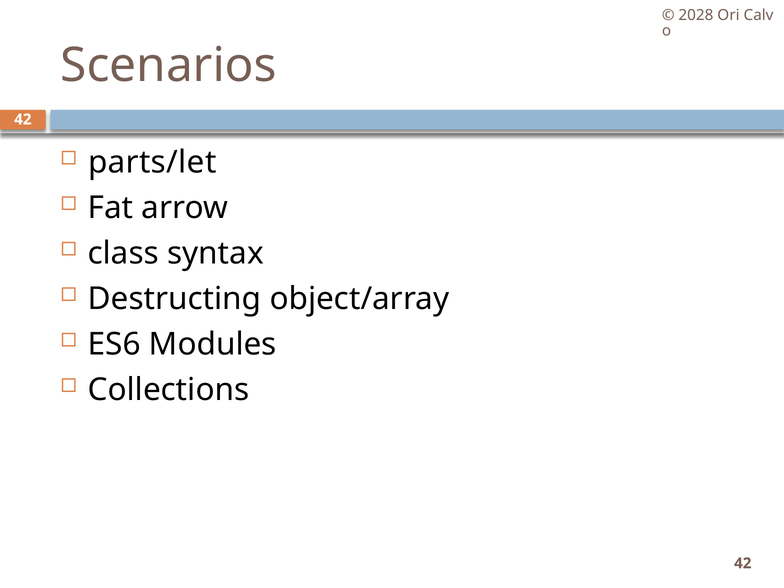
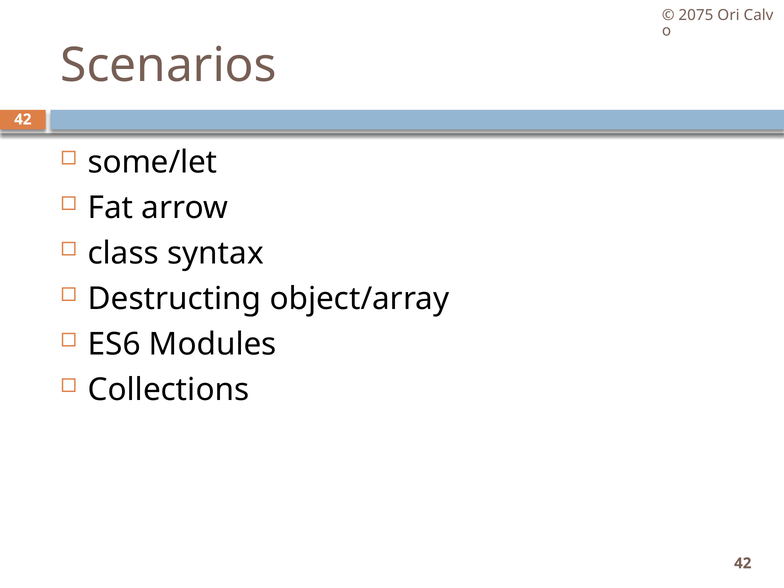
2028: 2028 -> 2075 (696, 15)
parts/let: parts/let -> some/let (152, 162)
